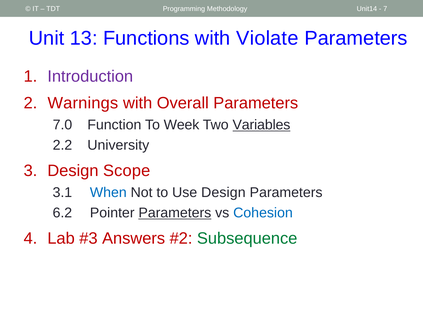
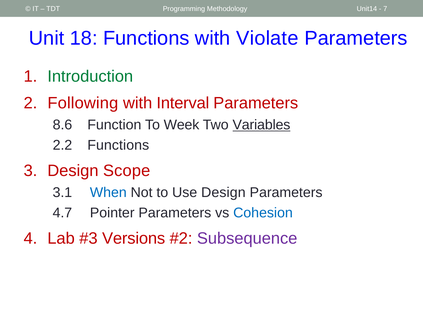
13: 13 -> 18 (84, 38)
Introduction colour: purple -> green (90, 77)
Warnings: Warnings -> Following (83, 103)
Overall: Overall -> Interval (183, 103)
7.0: 7.0 -> 8.6 (62, 125)
2.2 University: University -> Functions (118, 145)
6.2: 6.2 -> 4.7 (62, 213)
Parameters underline: present -> none (175, 213)
Answers: Answers -> Versions (134, 239)
Subsequence colour: green -> purple (247, 239)
